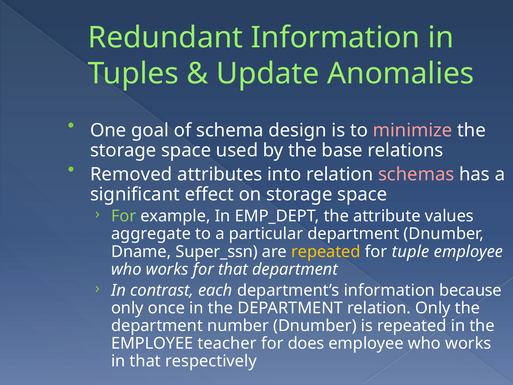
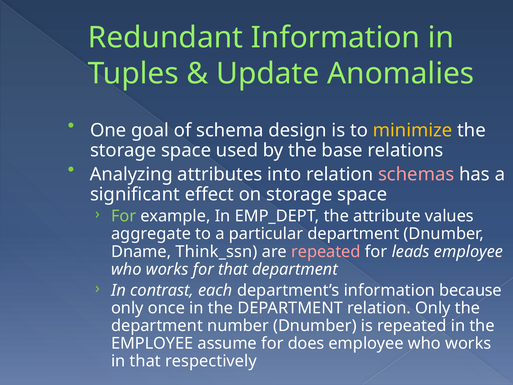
minimize colour: pink -> yellow (413, 130)
Removed: Removed -> Analyzing (131, 174)
Super_ssn: Super_ssn -> Think_ssn (217, 251)
repeated colour: yellow -> pink (326, 251)
tuple: tuple -> leads (411, 251)
teacher: teacher -> assume (227, 343)
